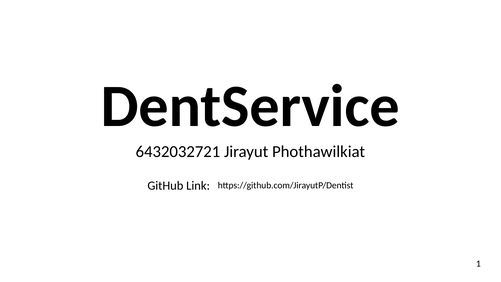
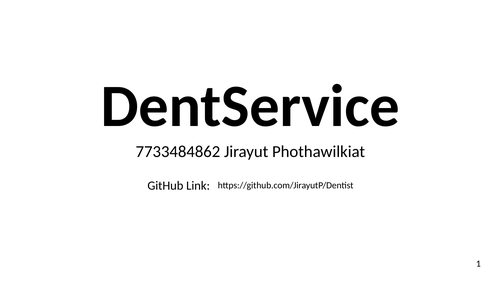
6432032721: 6432032721 -> 7733484862 (178, 151)
